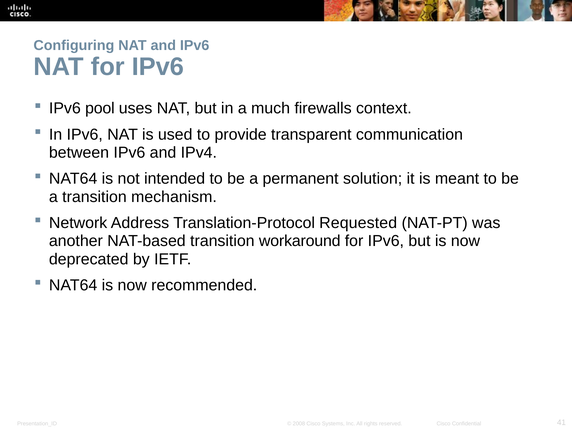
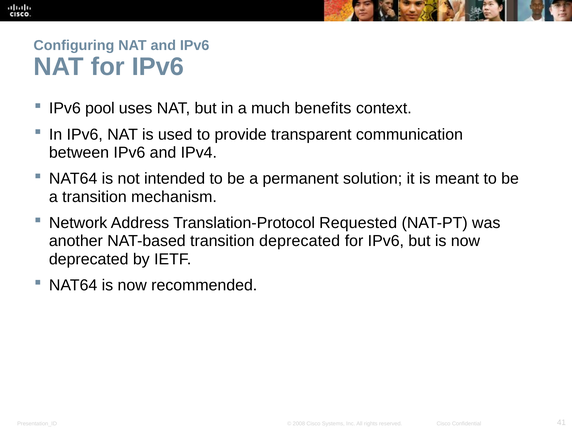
firewalls: firewalls -> benefits (323, 108)
transition workaround: workaround -> deprecated (300, 241)
